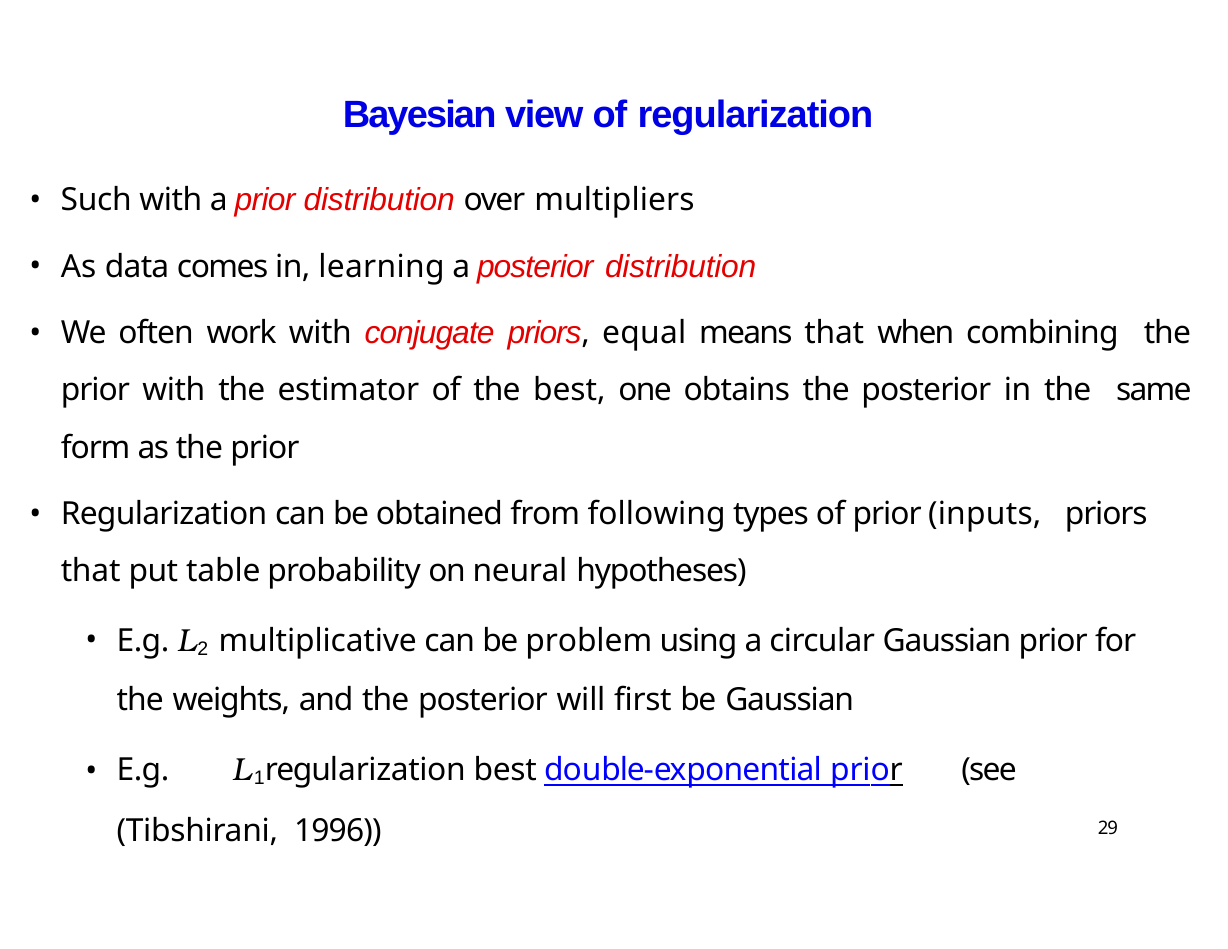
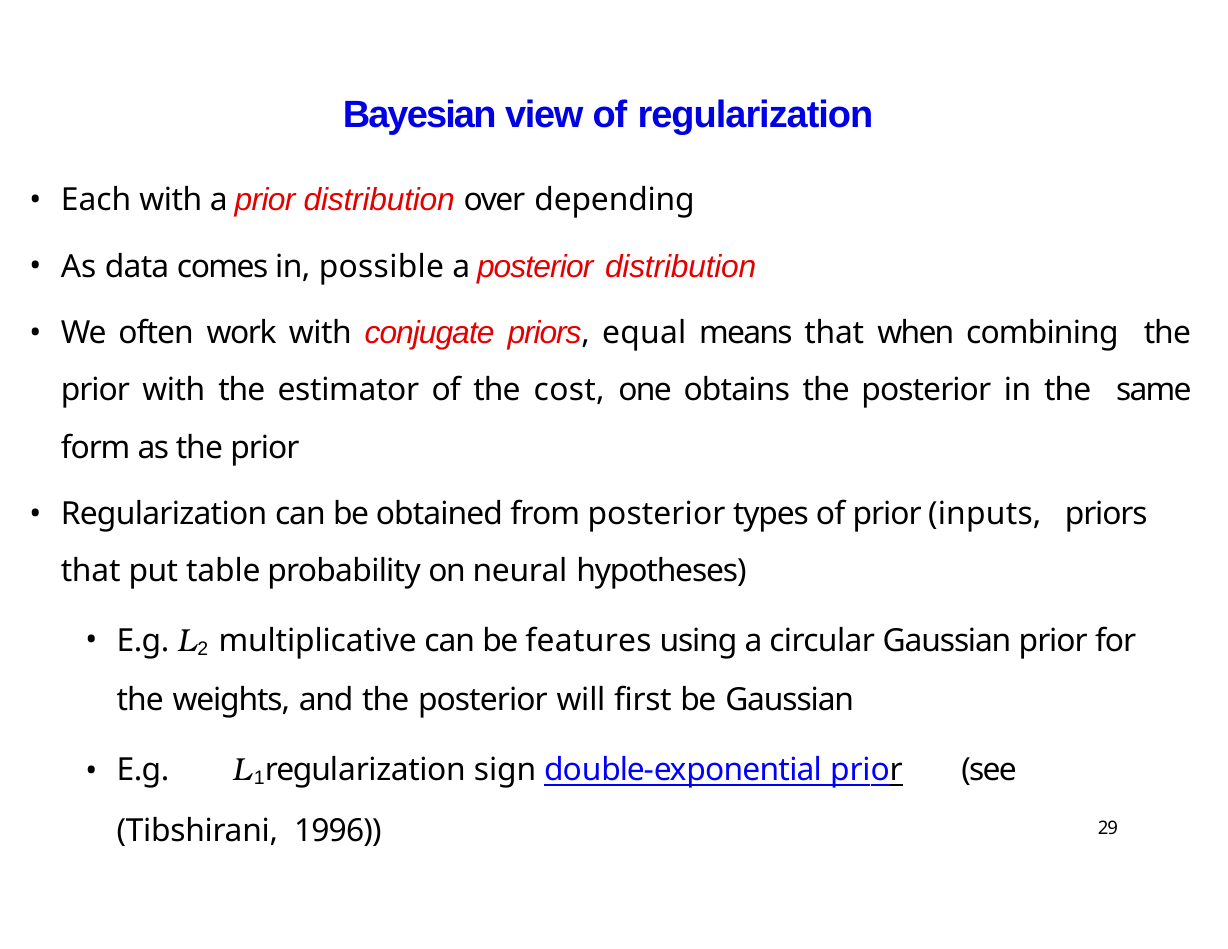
Such: Such -> Each (96, 200)
multipliers: multipliers -> depending (615, 200)
learning: learning -> possible (381, 267)
the best: best -> cost (569, 390)
from following: following -> posterior (657, 514)
problem: problem -> features (589, 641)
regularization best: best -> sign (505, 770)
